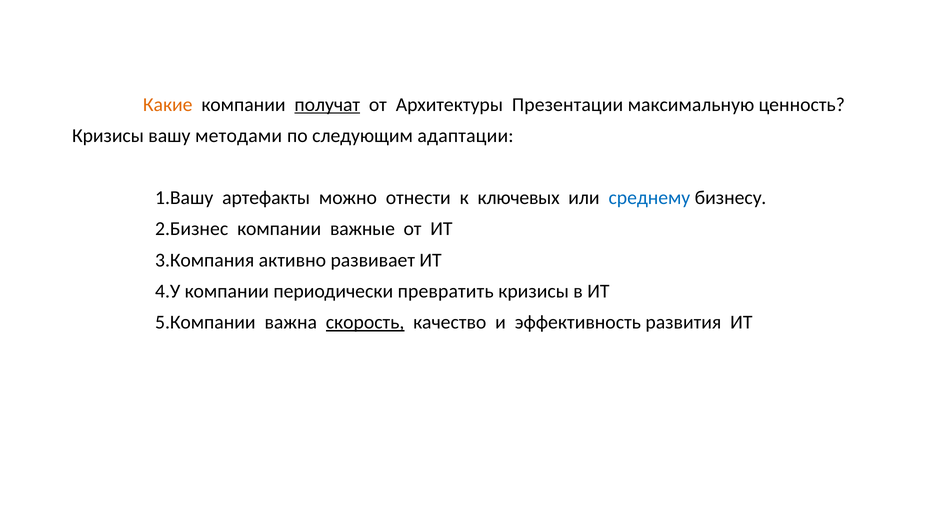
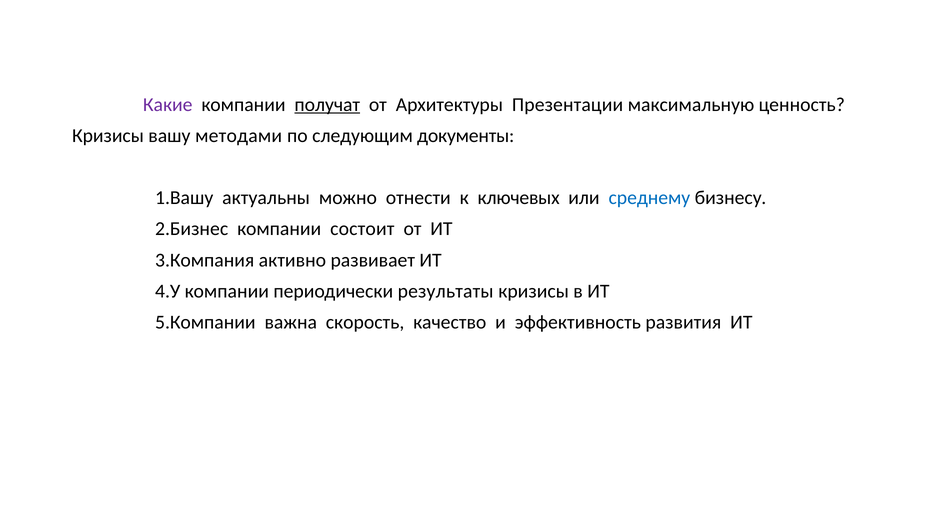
Какие colour: orange -> purple (168, 105)
адаптации: адаптации -> документы (466, 136)
артефакты: артефакты -> актуальны (266, 198)
важные: важные -> состоит (362, 229)
превратить: превратить -> результаты (446, 292)
скорость underline: present -> none (365, 323)
